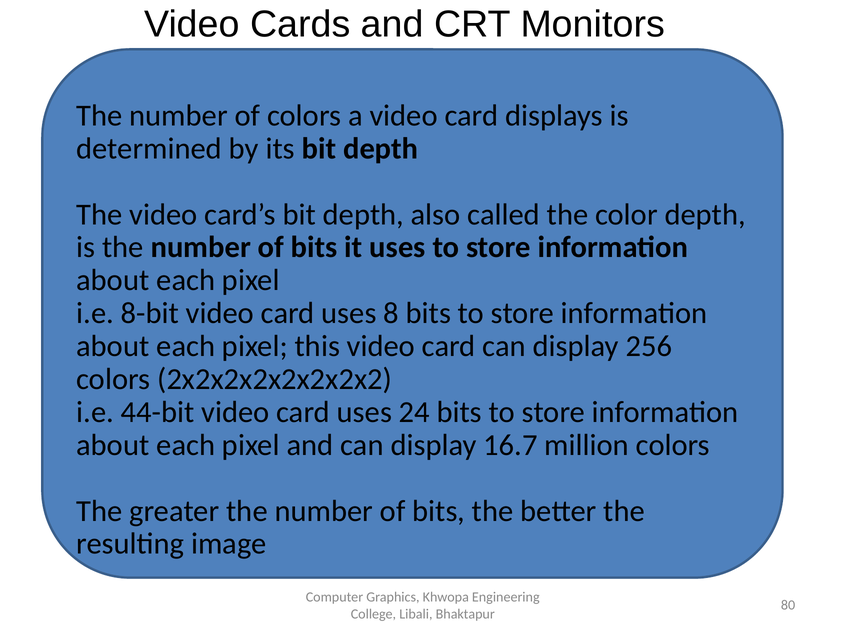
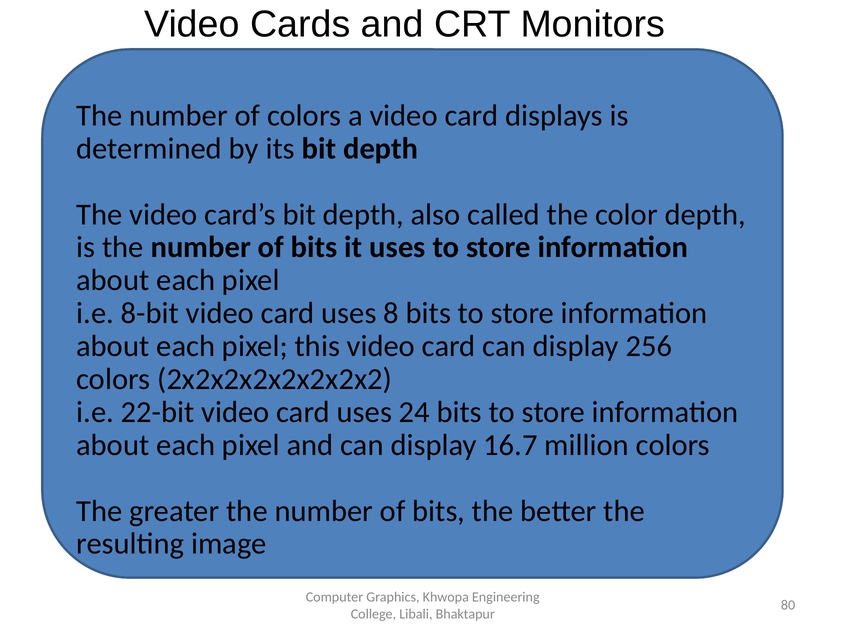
44-bit: 44-bit -> 22-bit (158, 412)
